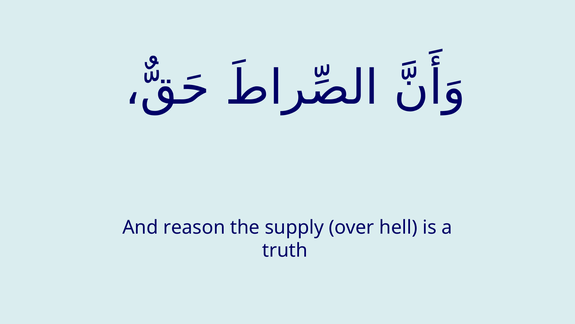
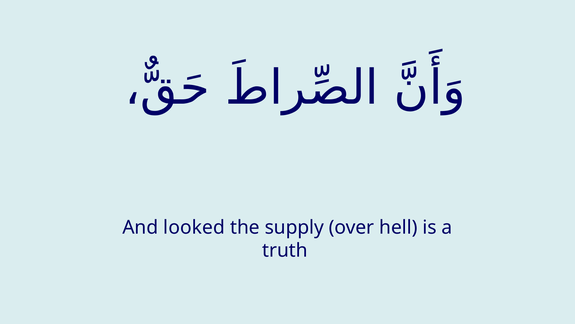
reason: reason -> looked (194, 227)
